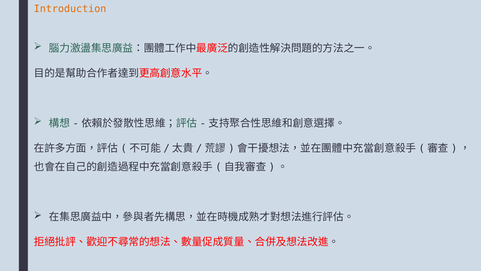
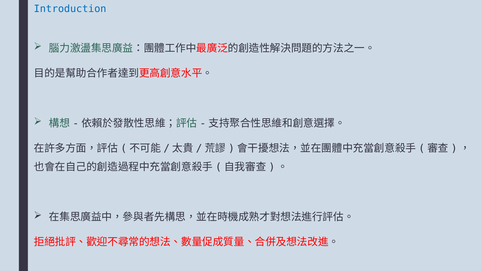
Introduction colour: orange -> blue (70, 9)
